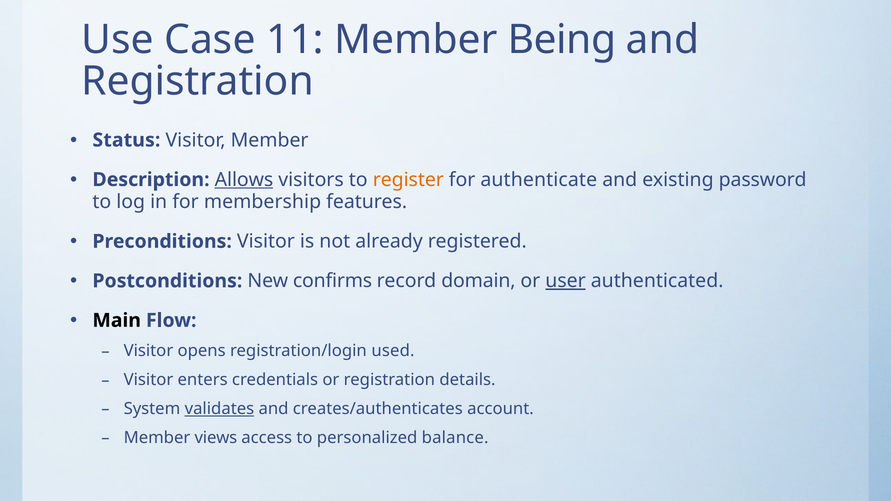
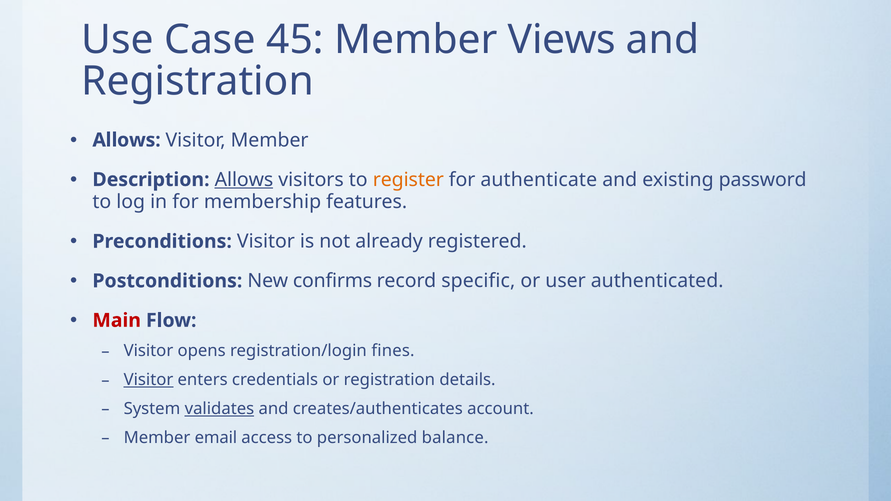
11: 11 -> 45 (295, 40)
Being: Being -> Views (562, 40)
Status: Status -> Allows (127, 140)
domain: domain -> specific (478, 281)
user underline: present -> none (566, 281)
Main colour: black -> red (117, 321)
used: used -> fines (393, 351)
Visitor underline: none -> present (148, 380)
views: views -> email (216, 438)
